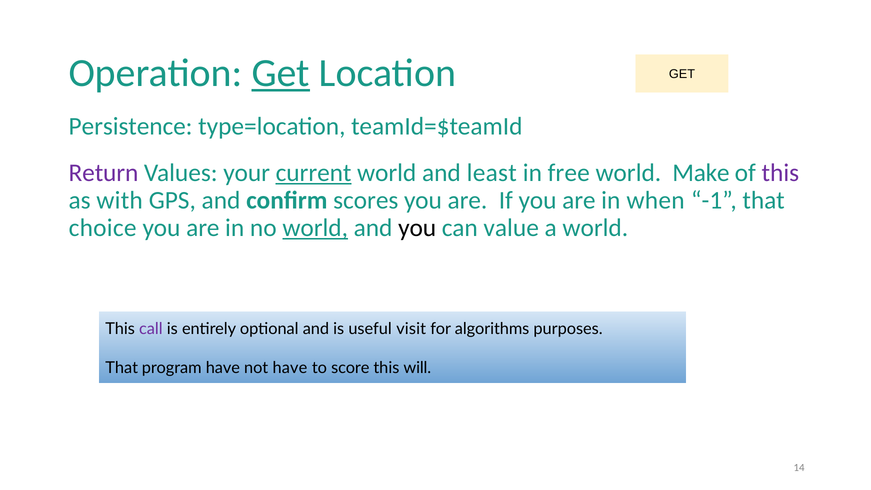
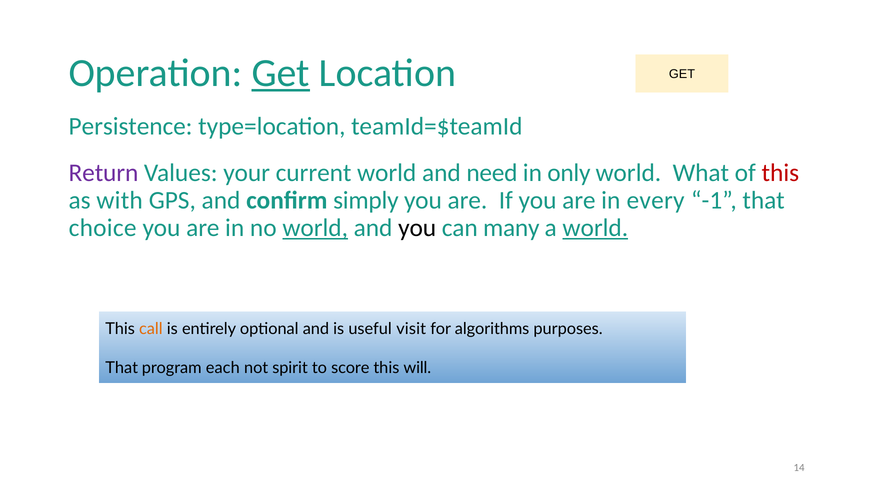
current underline: present -> none (314, 173)
least: least -> need (492, 173)
free: free -> only (569, 173)
Make: Make -> What (701, 173)
this colour: purple -> red (780, 173)
scores: scores -> simply (366, 200)
when: when -> every (656, 200)
value: value -> many (511, 228)
world underline: none -> present (595, 228)
call colour: purple -> orange (151, 329)
program have: have -> each (223, 368)
not have: have -> spirit (290, 368)
